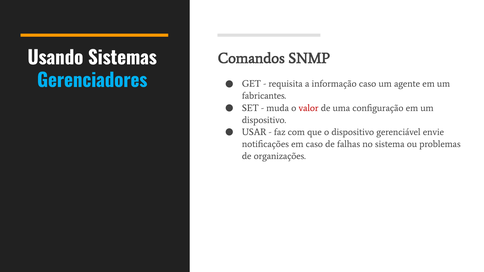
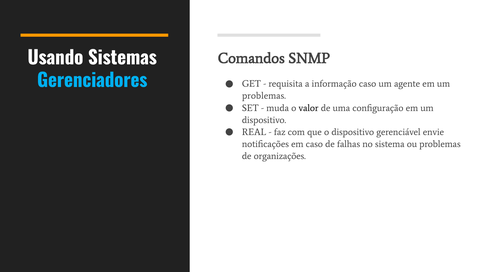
fabricantes: fabricantes -> problemas (264, 96)
valor colour: red -> black (309, 108)
USAR: USAR -> REAL (254, 132)
